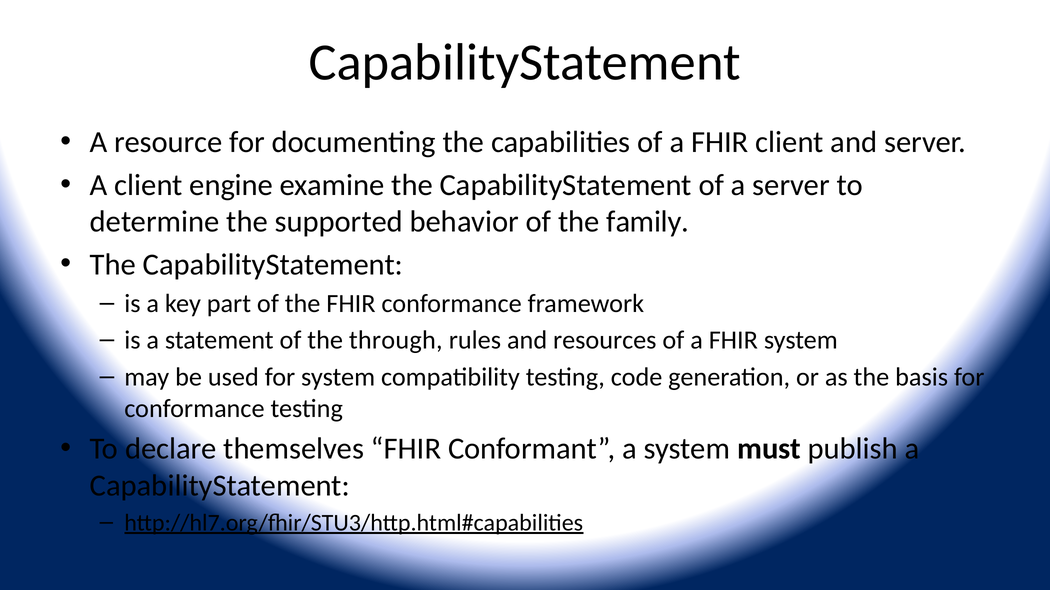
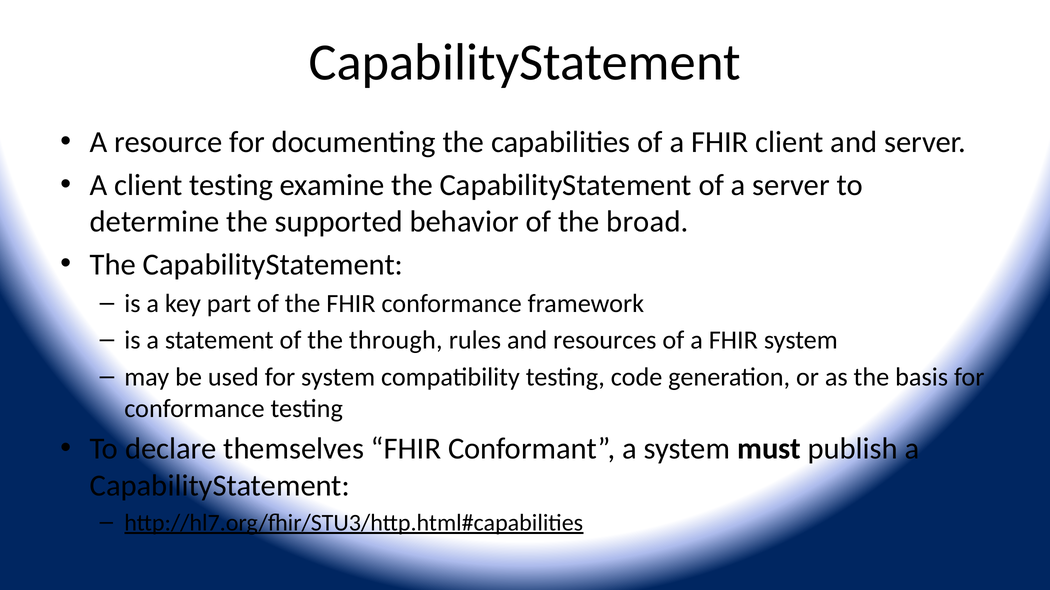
client engine: engine -> testing (231, 185)
family: family -> broad (647, 222)
